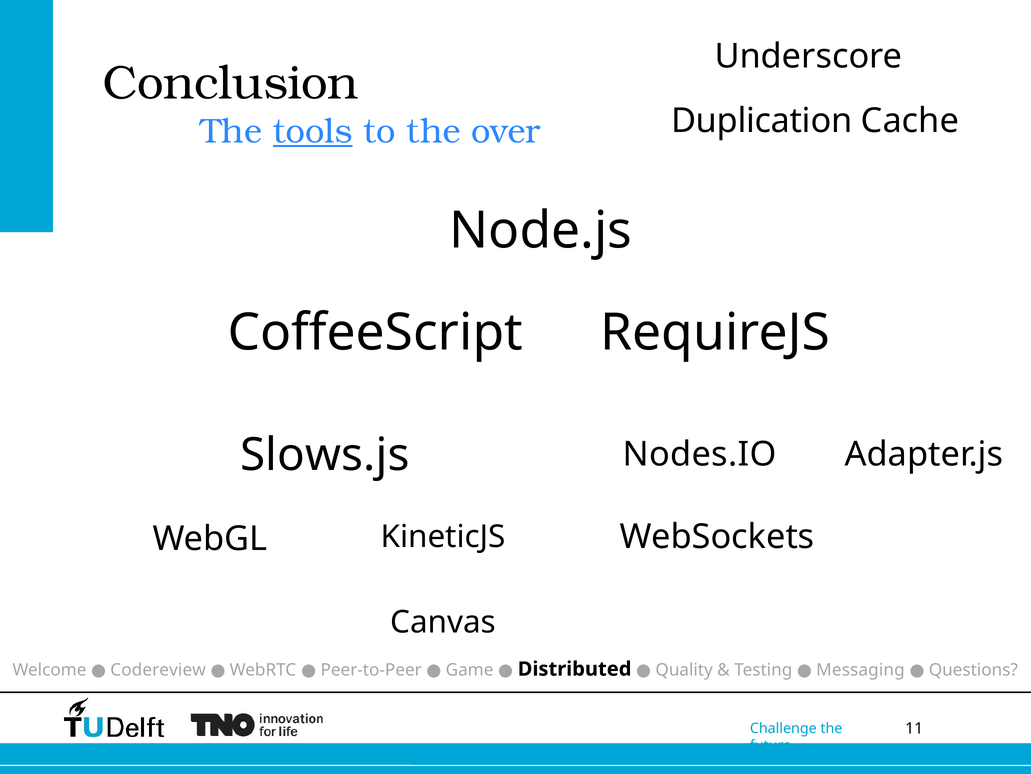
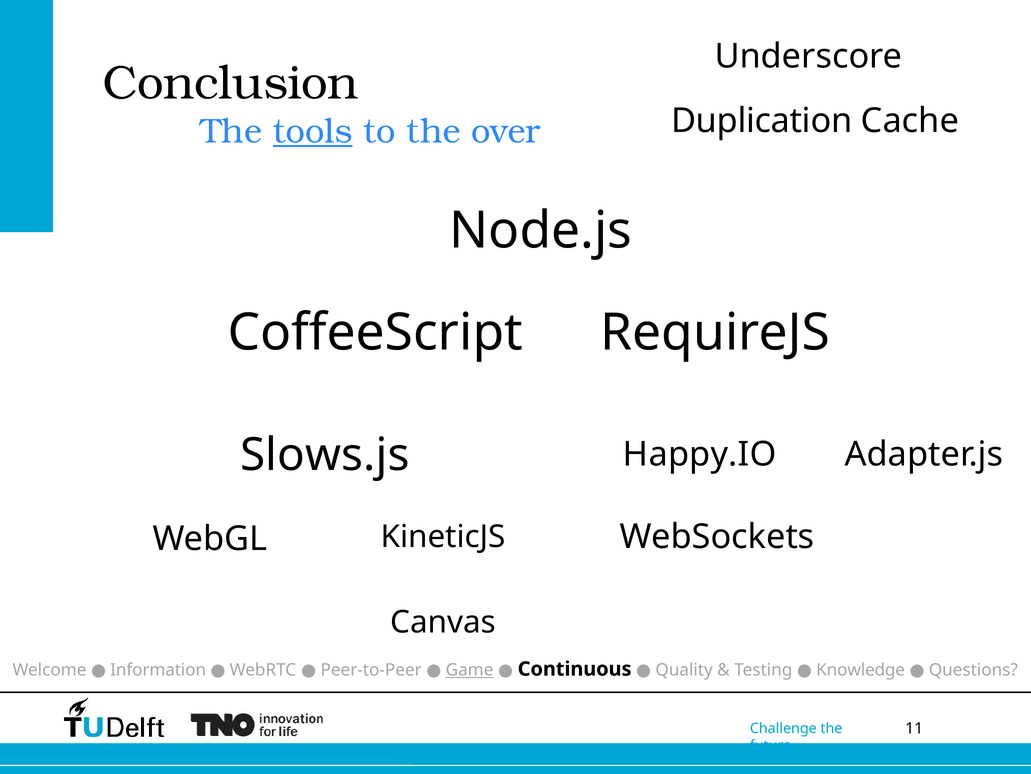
Nodes.IO: Nodes.IO -> Happy.IO (700, 454)
Game underline: none -> present (470, 669)
Distributed: Distributed -> Continuous (575, 668)
Messaging: Messaging -> Knowledge (861, 669)
Codereview: Codereview -> Information (158, 669)
